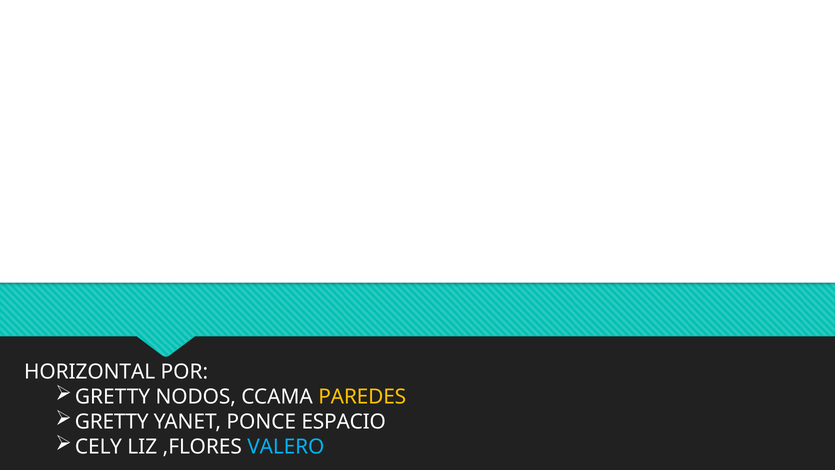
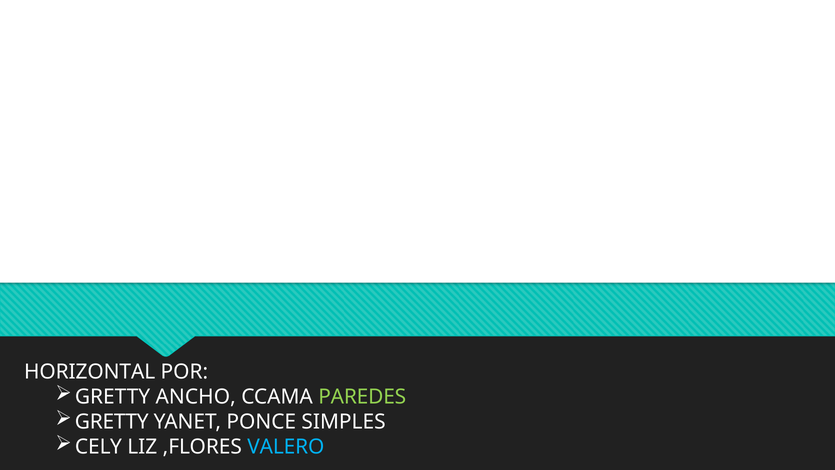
NODOS: NODOS -> ANCHO (196, 397)
PAREDES colour: yellow -> light green (362, 397)
ESPACIO: ESPACIO -> SIMPLES (344, 422)
